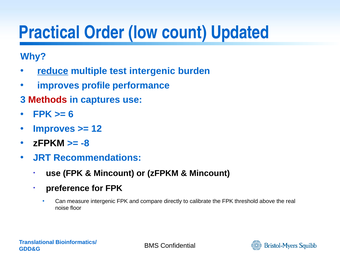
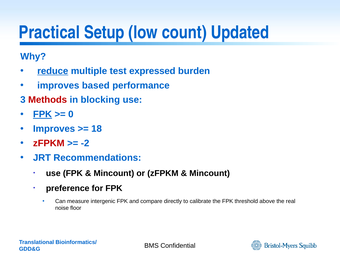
Order: Order -> Setup (104, 33)
test intergenic: intergenic -> expressed (152, 71)
profile: profile -> based (96, 85)
captures: captures -> blocking (100, 100)
FPK underline: none -> present (42, 114)
6: 6 -> 0 (71, 114)
12: 12 -> 18 (97, 129)
zFPKM colour: black -> red (49, 143)
-8: -8 -> -2 (85, 143)
